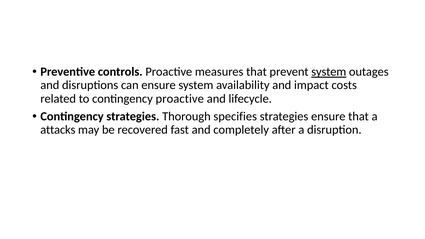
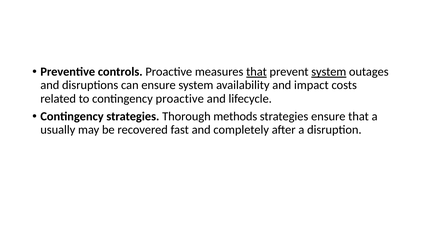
that underline: none -> present (257, 72)
specifies: specifies -> methods (235, 116)
attacks: attacks -> usually (58, 130)
